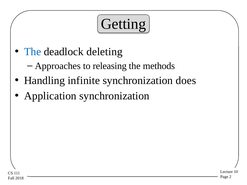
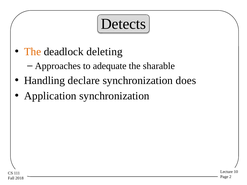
Getting: Getting -> Detects (123, 24)
The colour: blue -> orange (33, 52)
releasing: releasing -> adequate (110, 66)
methods: methods -> sharable (159, 66)
infinite: infinite -> declare (84, 81)
